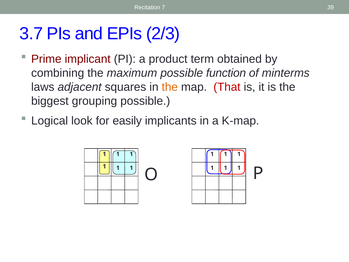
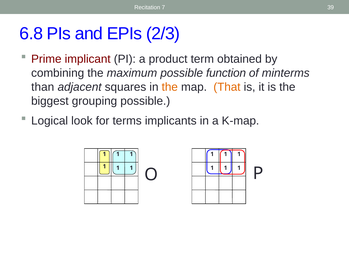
3.7: 3.7 -> 6.8 (31, 34)
laws: laws -> than (43, 87)
That colour: red -> orange (227, 87)
easily: easily -> terms (127, 121)
